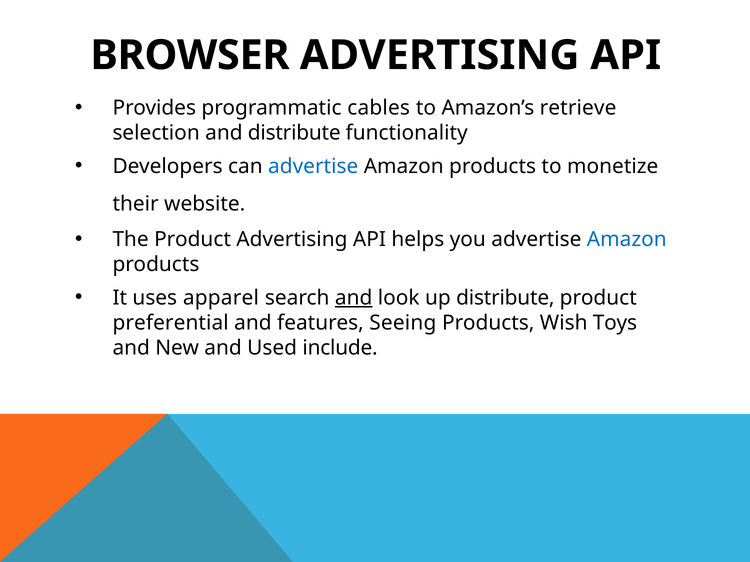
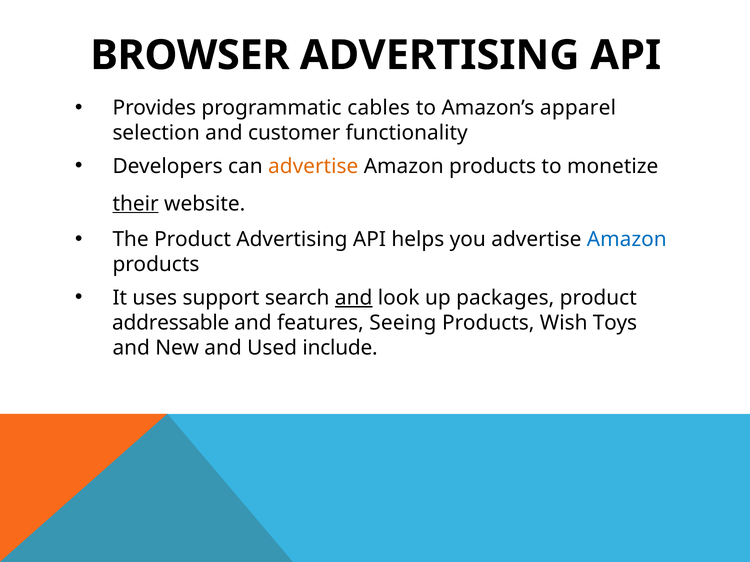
retrieve: retrieve -> apparel (578, 108)
and distribute: distribute -> customer (294, 133)
advertise colour: blue -> orange (313, 166)
their underline: none -> present (136, 204)
apparel: apparel -> support (221, 298)
up distribute: distribute -> packages (505, 298)
preferential: preferential -> addressable (171, 323)
